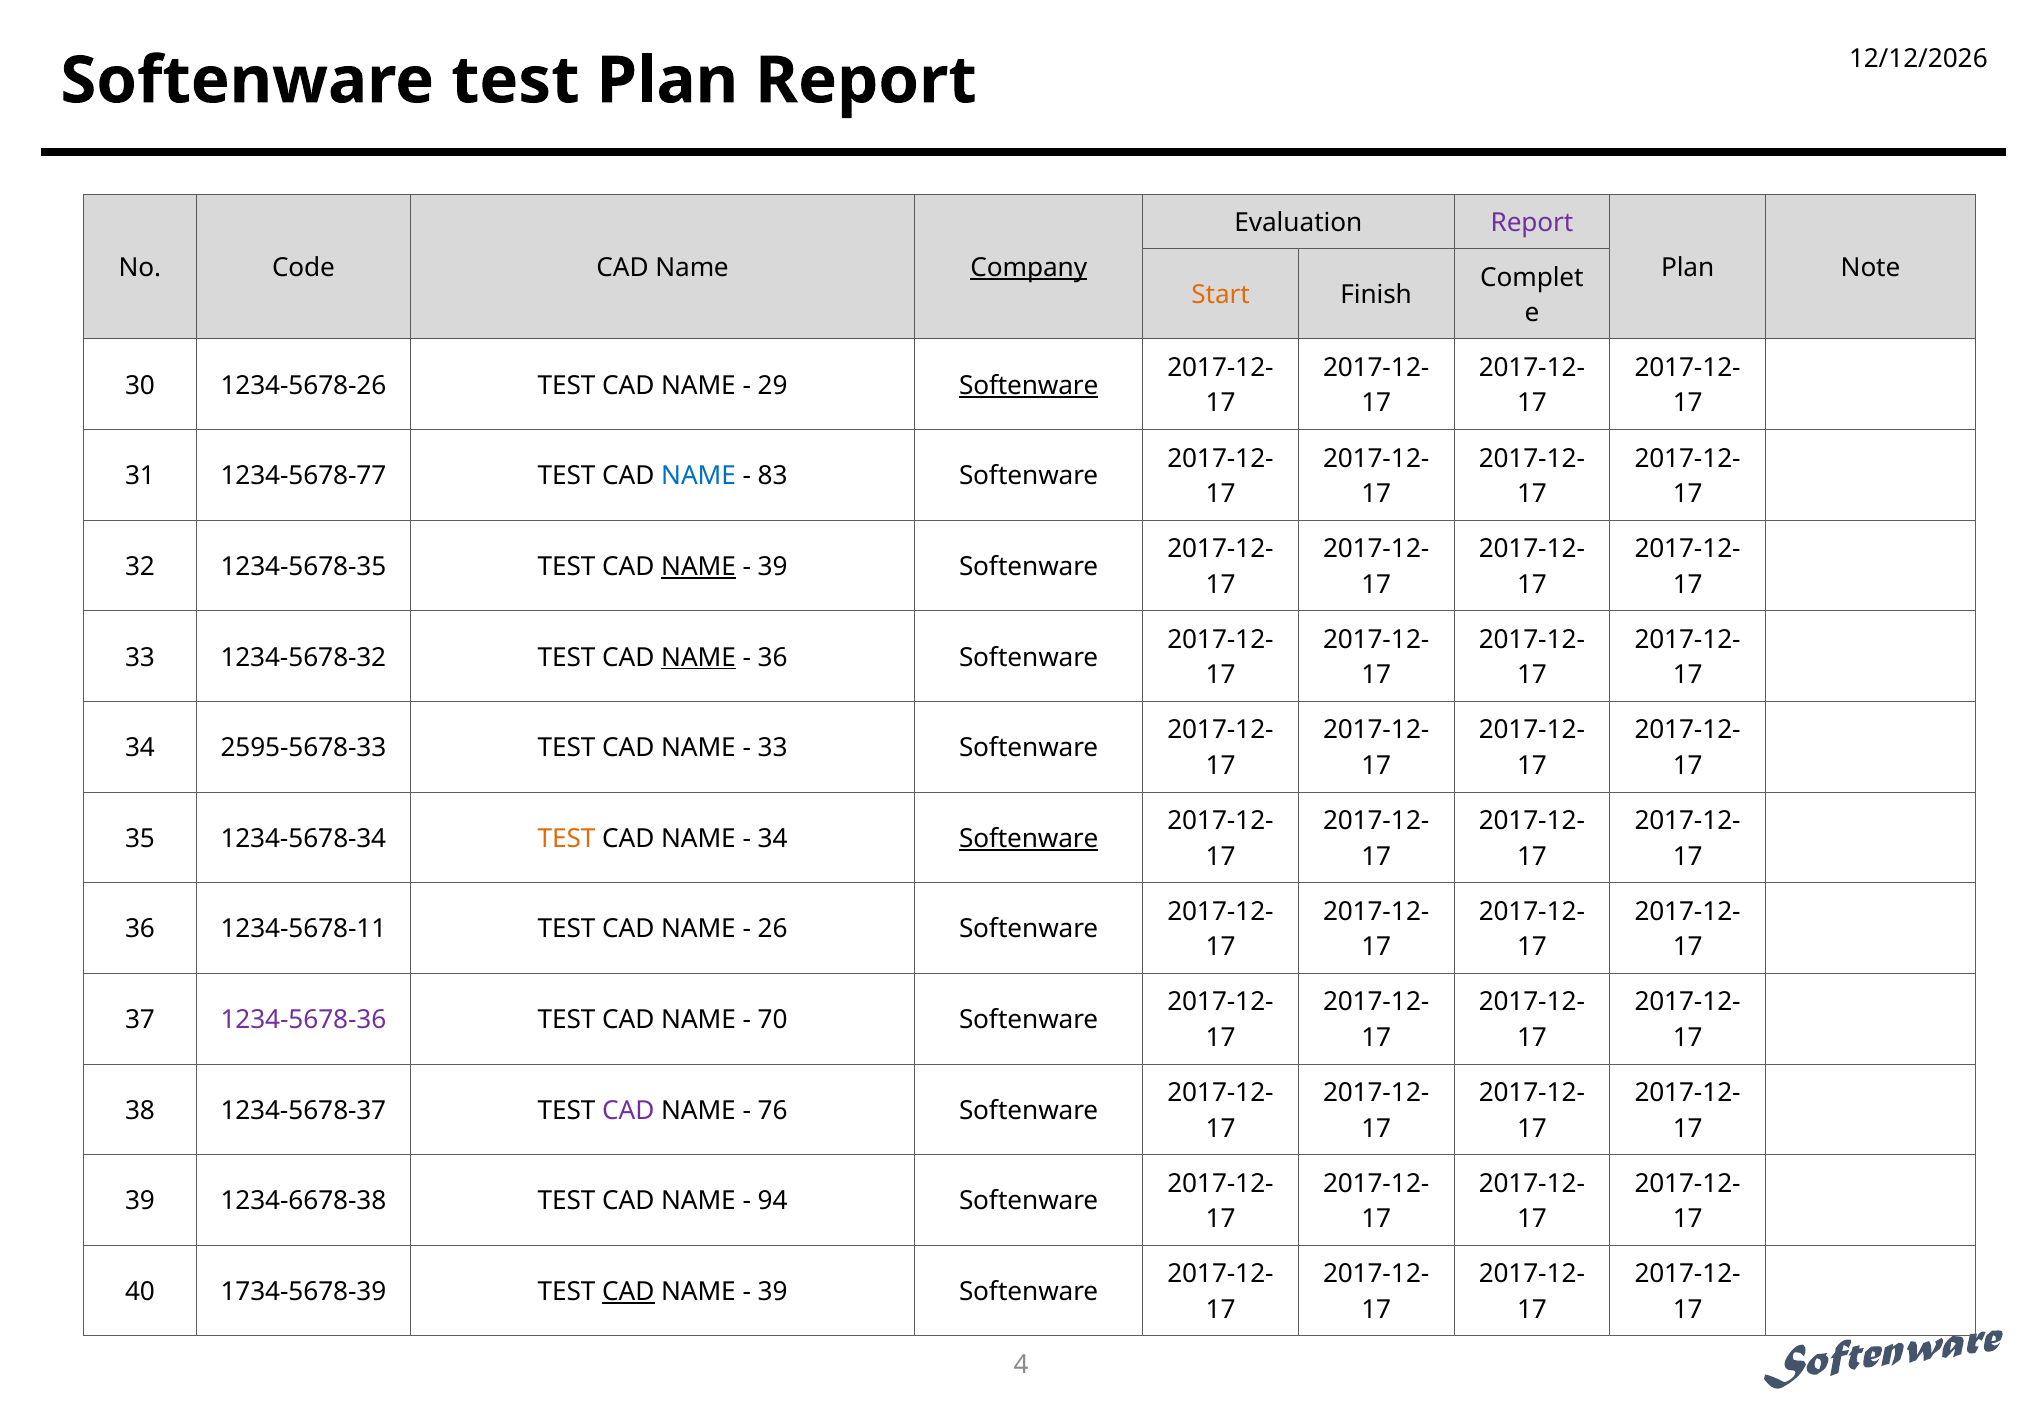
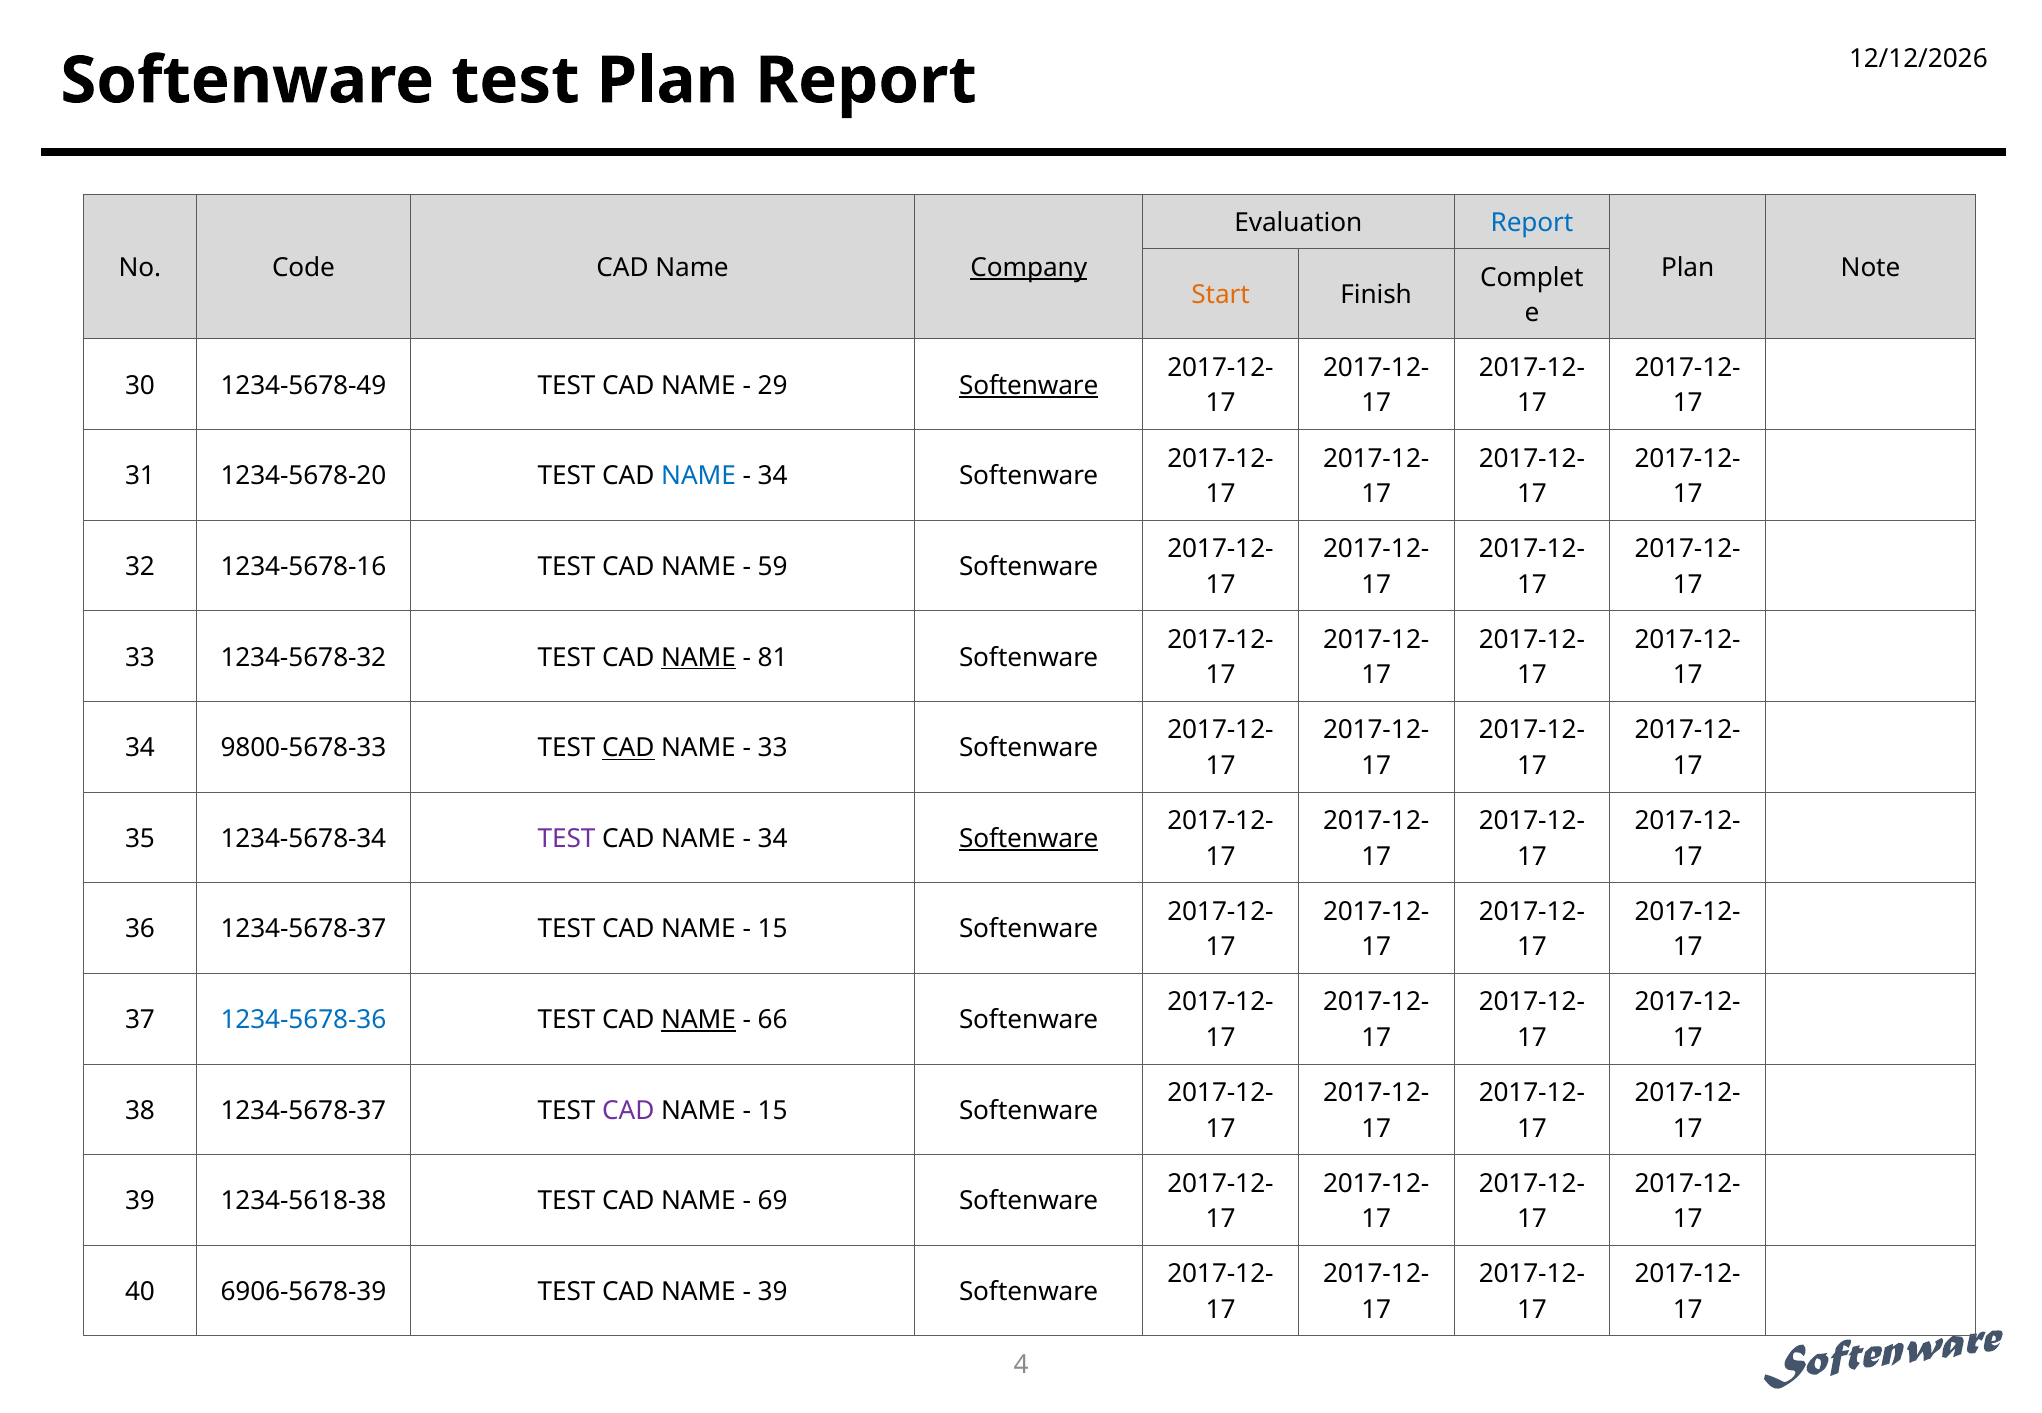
Report colour: purple -> blue (1532, 223)
1234-5678-26: 1234-5678-26 -> 1234-5678-49 (303, 386)
1234-5678-77: 1234-5678-77 -> 1234-5678-20 (303, 476)
83: 83 -> 34 (773, 476)
1234-5678-35: 1234-5678-35 -> 1234-5678-16 (303, 567)
NAME underline: present -> none (699, 567)
39: 39 -> 59 (773, 567)
36: 36 -> 81 (773, 658)
2595-5678-33: 2595-5678-33 -> 9800-5678-33 (303, 748)
CAD underline: none -> present (628, 748)
TEST colour: orange -> purple (567, 839)
36 1234-5678-11: 1234-5678-11 -> 1234-5678-37 (303, 930)
26: 26 -> 15 (773, 930)
1234-5678-36 colour: purple -> blue (303, 1020)
NAME underline: none -> present (699, 1020)
70: 70 -> 66 (773, 1020)
76: 76 -> 15 (773, 1111)
1234-6678-38: 1234-6678-38 -> 1234-5618-38 (303, 1202)
94: 94 -> 69 (773, 1202)
1734-5678-39: 1734-5678-39 -> 6906-5678-39 (303, 1293)
CAD underline: present -> none (628, 1293)
